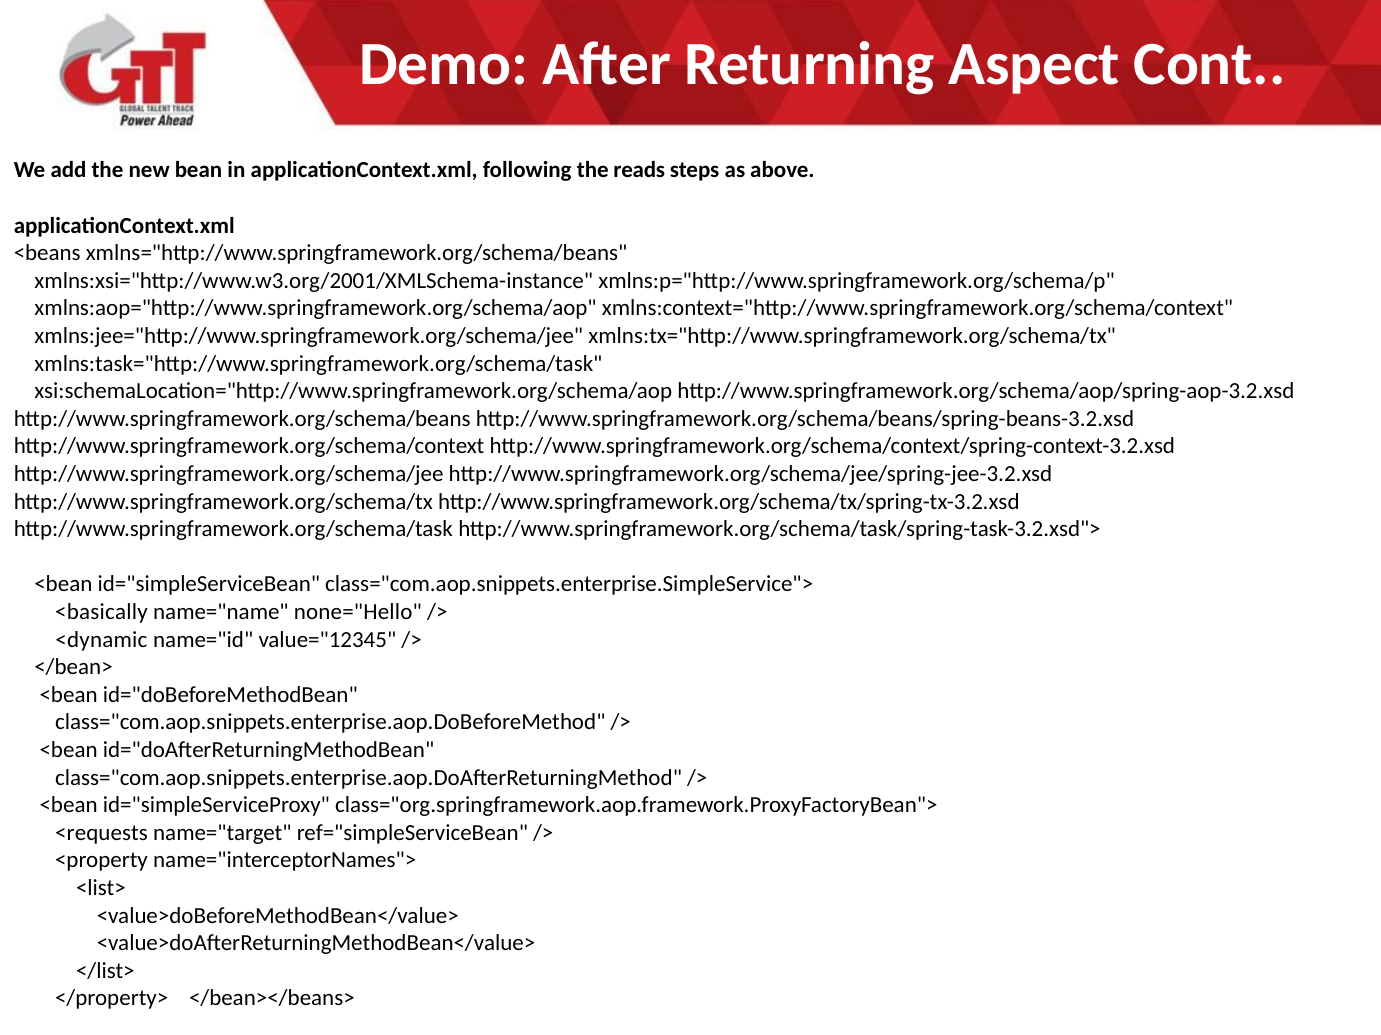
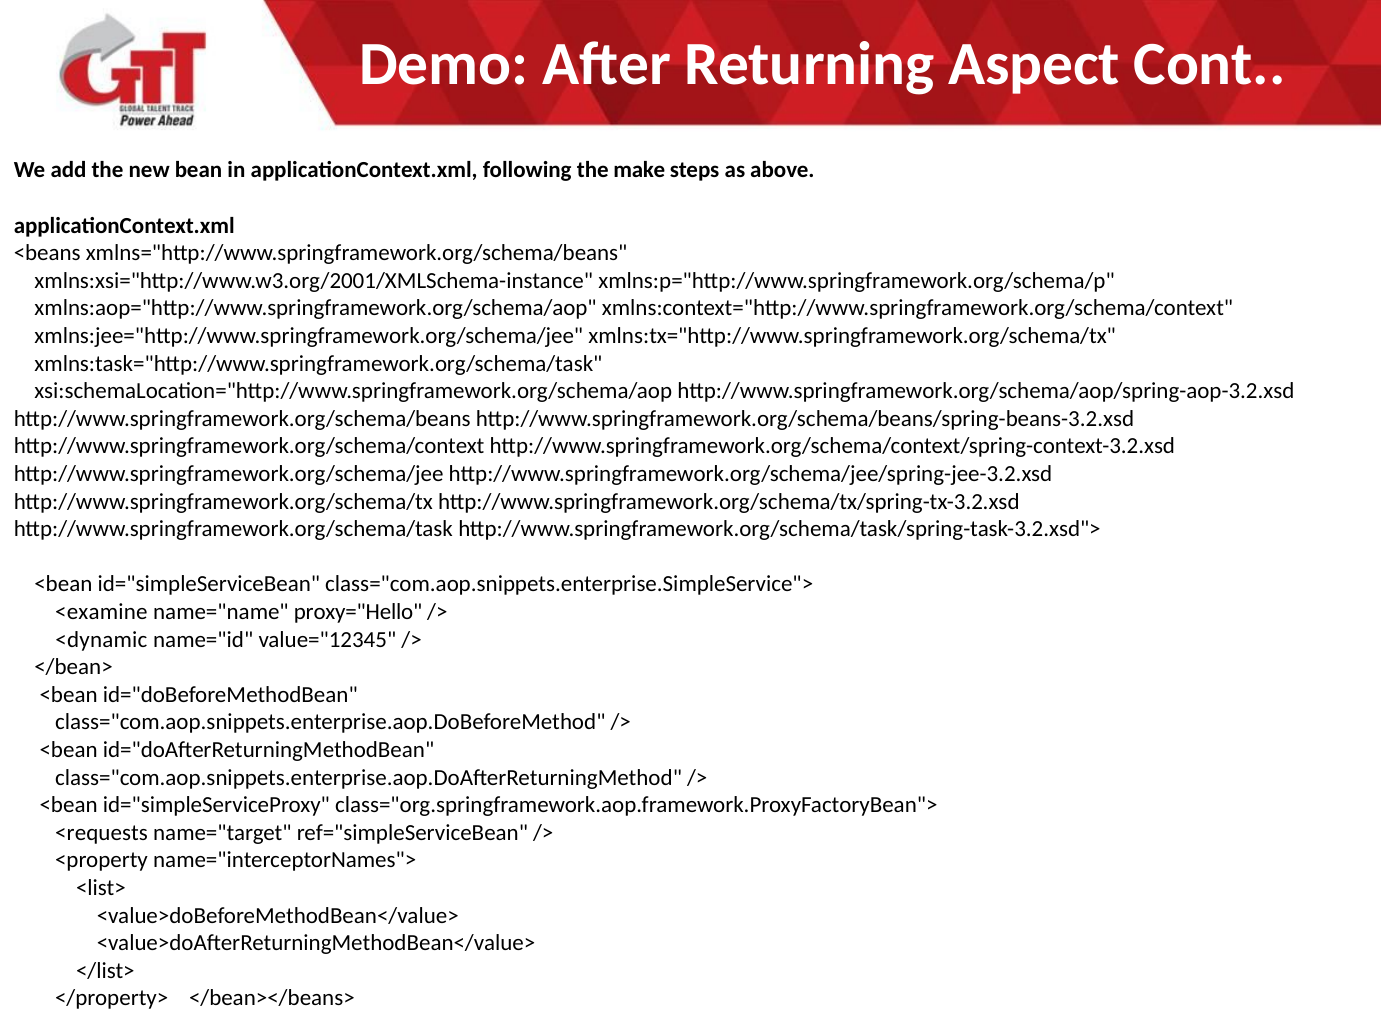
reads: reads -> make (639, 170)
<basically: <basically -> <examine (101, 612)
none="Hello: none="Hello -> proxy="Hello (358, 612)
